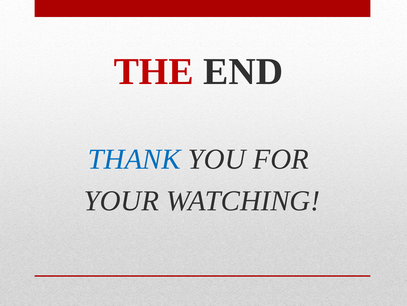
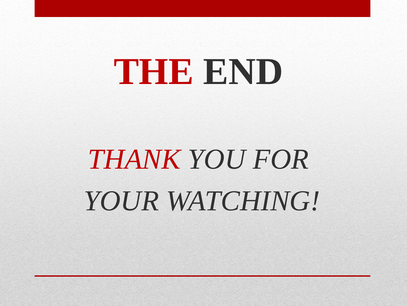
THANK colour: blue -> red (134, 159)
